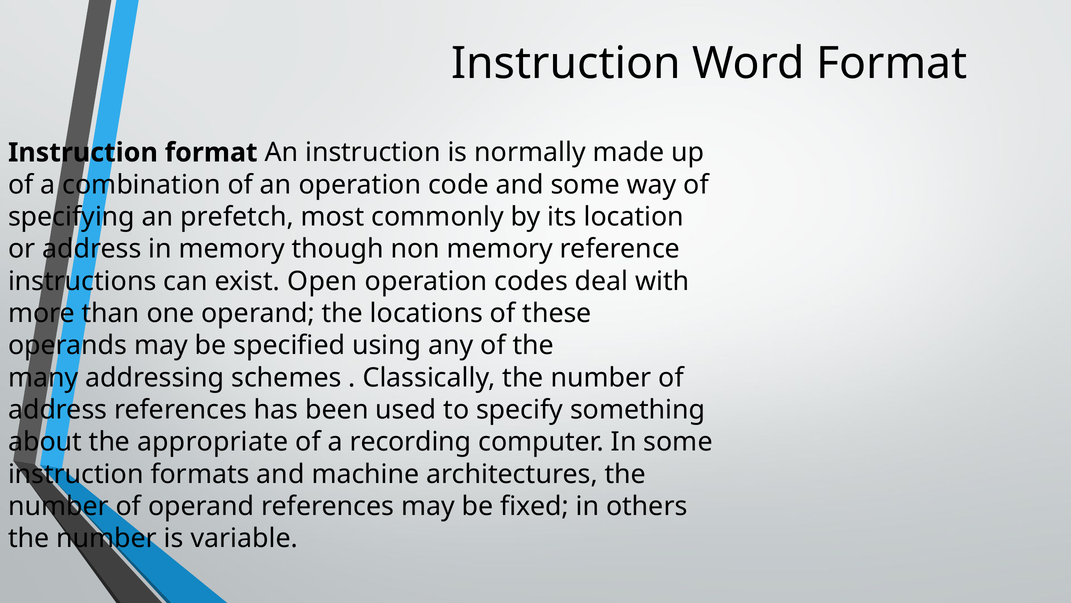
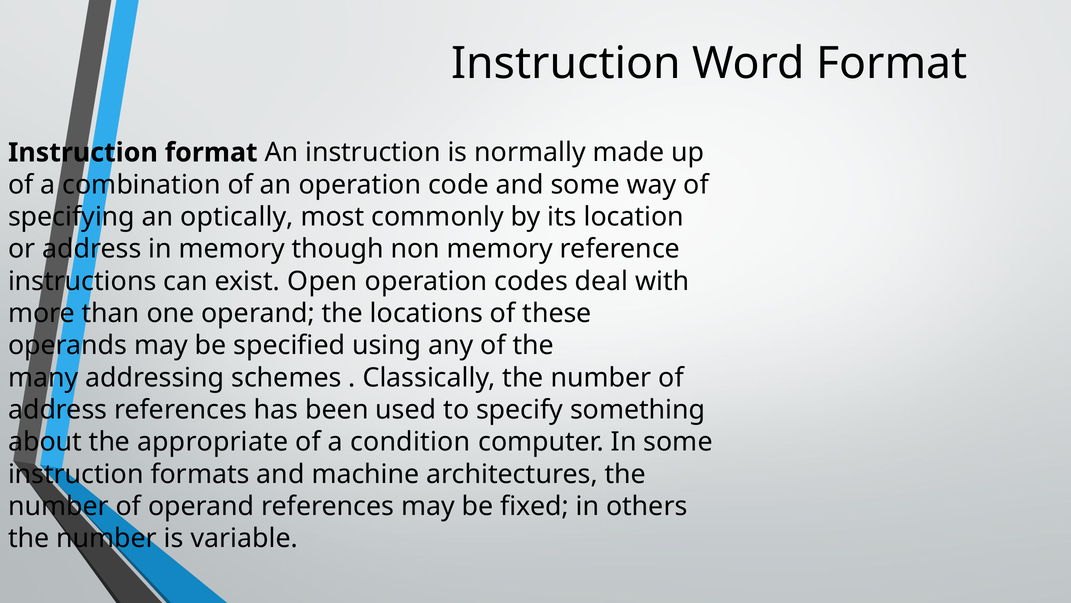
prefetch: prefetch -> optically (237, 217)
recording: recording -> condition (410, 442)
